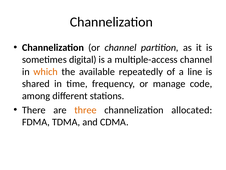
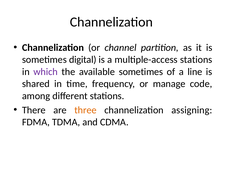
multiple-access channel: channel -> stations (196, 59)
which colour: orange -> purple (46, 72)
available repeatedly: repeatedly -> sometimes (141, 72)
allocated: allocated -> assigning (192, 110)
